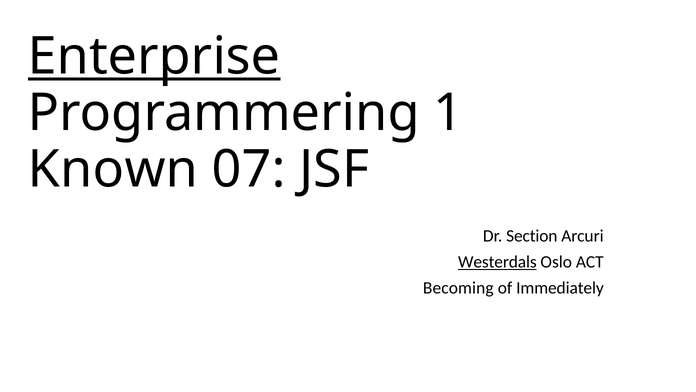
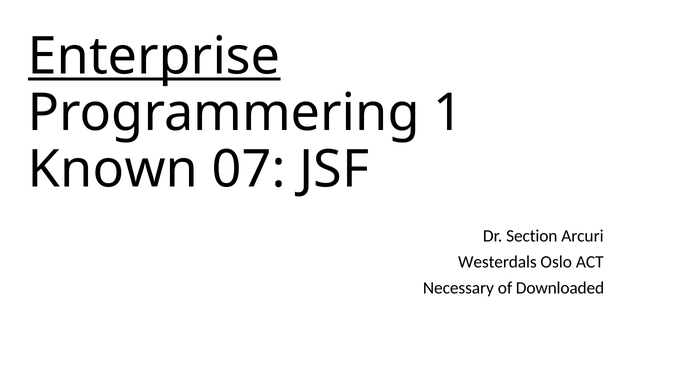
Westerdals underline: present -> none (497, 262)
Becoming: Becoming -> Necessary (458, 288)
Immediately: Immediately -> Downloaded (560, 288)
